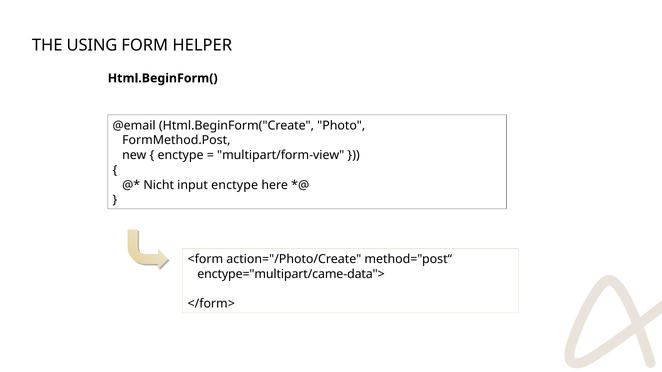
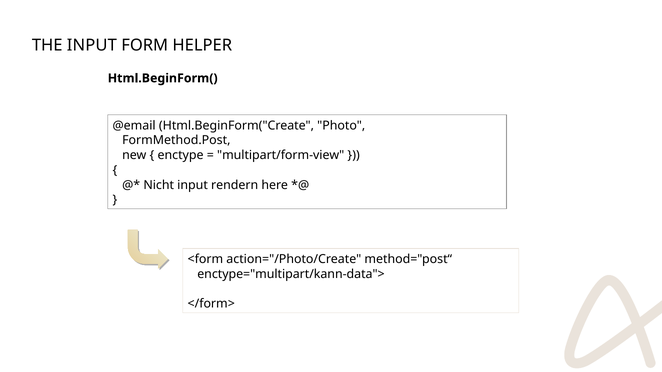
THE USING: USING -> INPUT (92, 45)
input enctype: enctype -> rendern (235, 185)
enctype="multipart/came-data">: enctype="multipart/came-data"> -> enctype="multipart/kann-data"> (291, 275)
